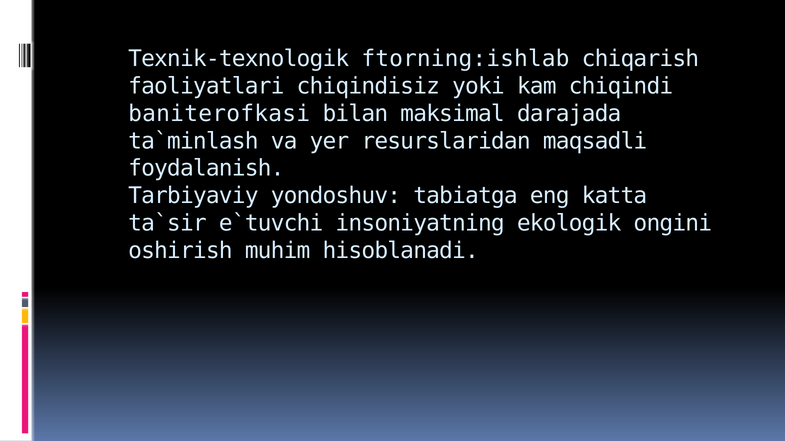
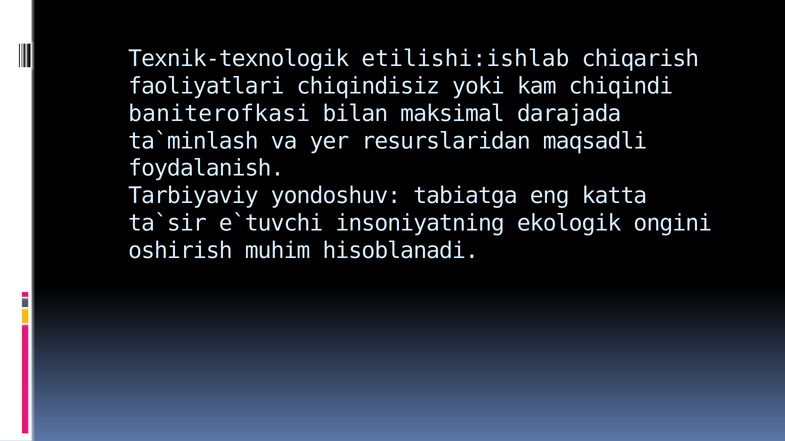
ftorning:ishlab: ftorning:ishlab -> etilishi:ishlab (465, 59)
